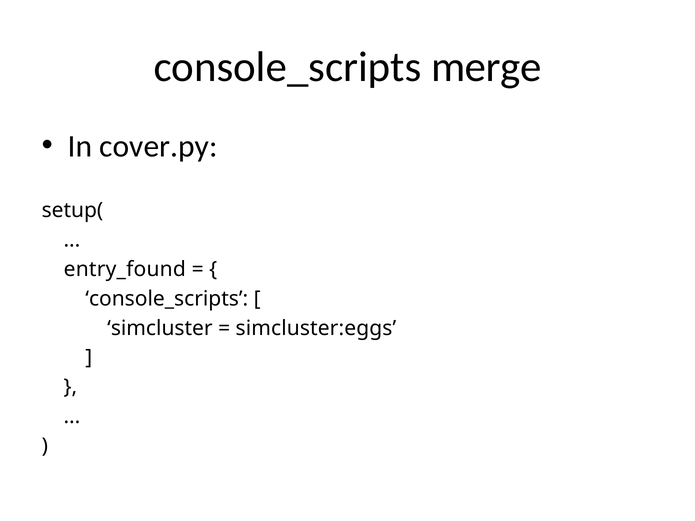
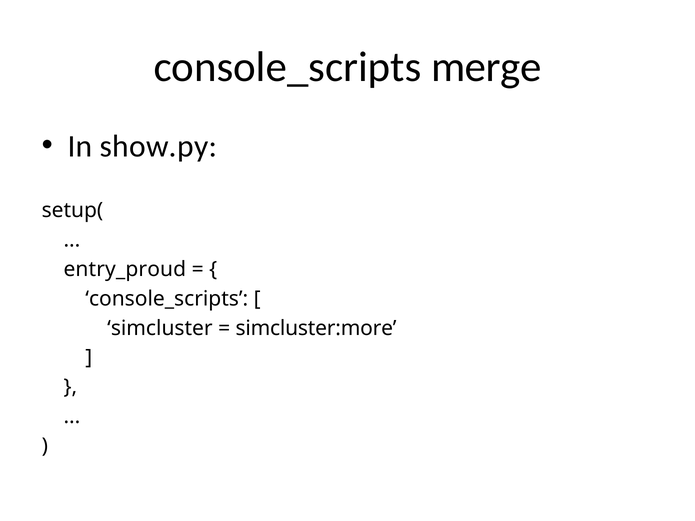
cover.py: cover.py -> show.py (158, 146)
entry_found: entry_found -> entry_proud (125, 269)
simcluster:eggs: simcluster:eggs -> simcluster:more (316, 328)
